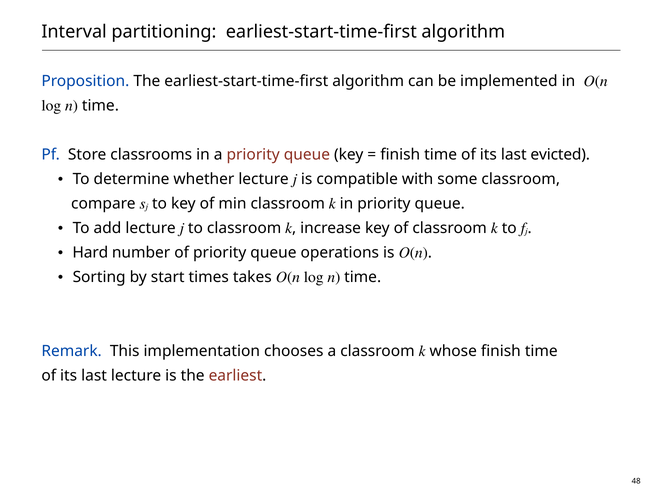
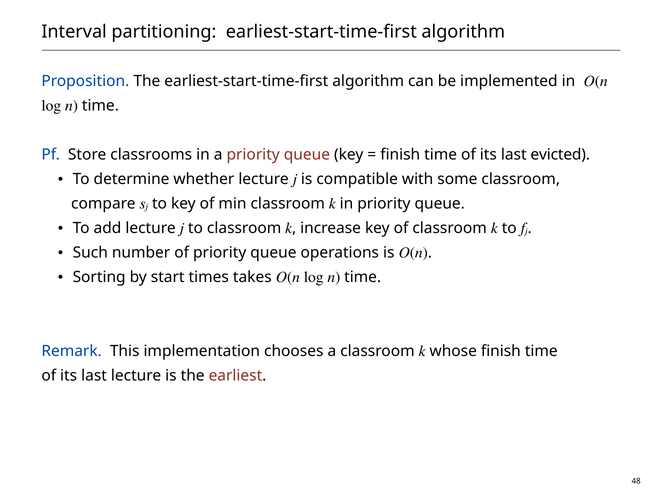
Hard: Hard -> Such (90, 253)
